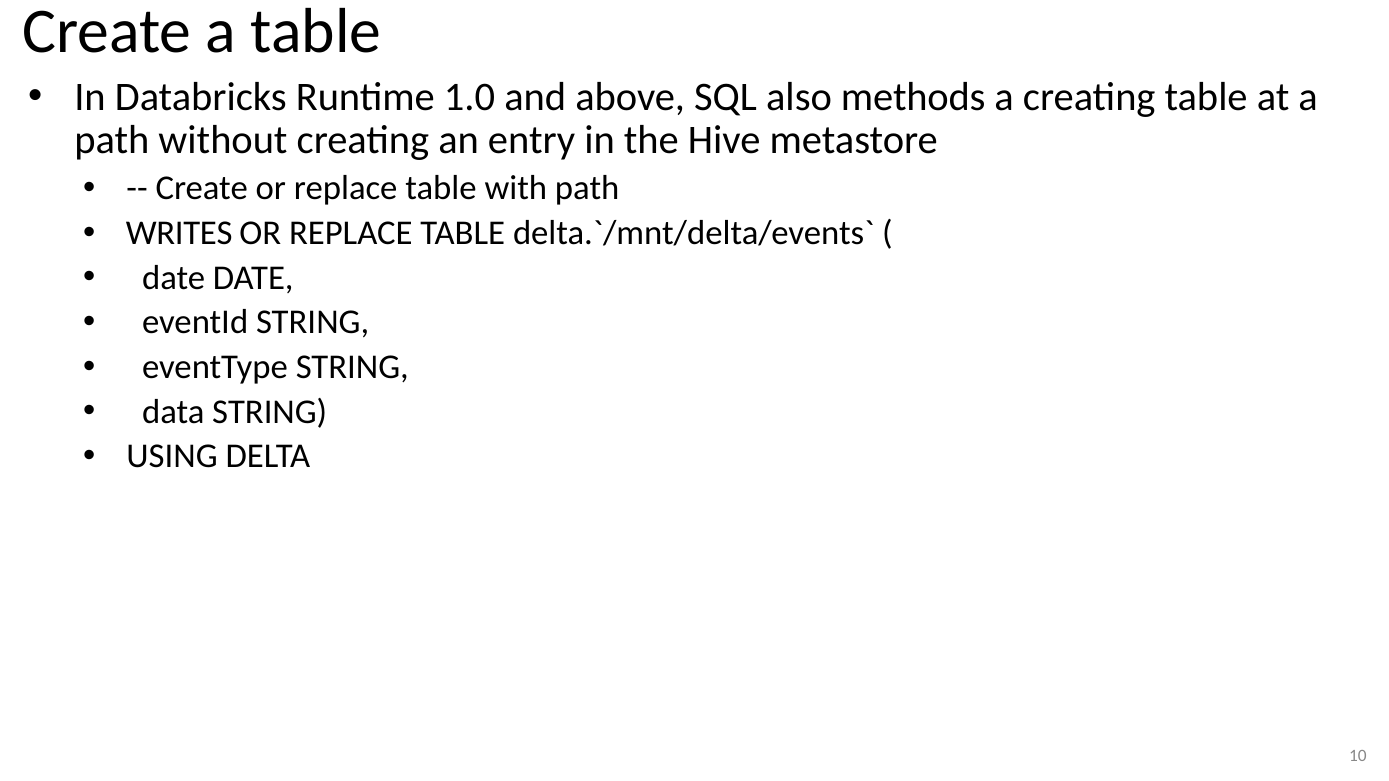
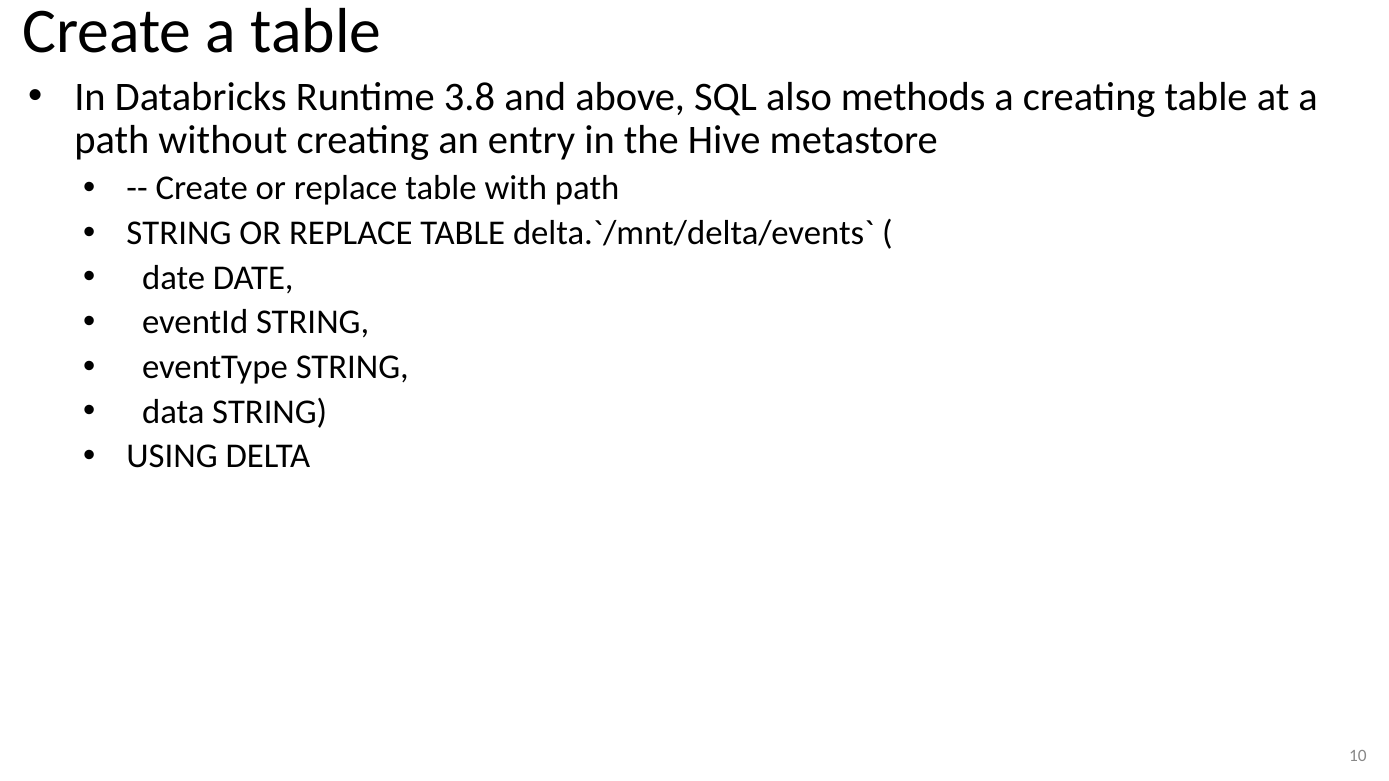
1.0: 1.0 -> 3.8 (470, 97)
WRITES: WRITES -> STRING (179, 233)
